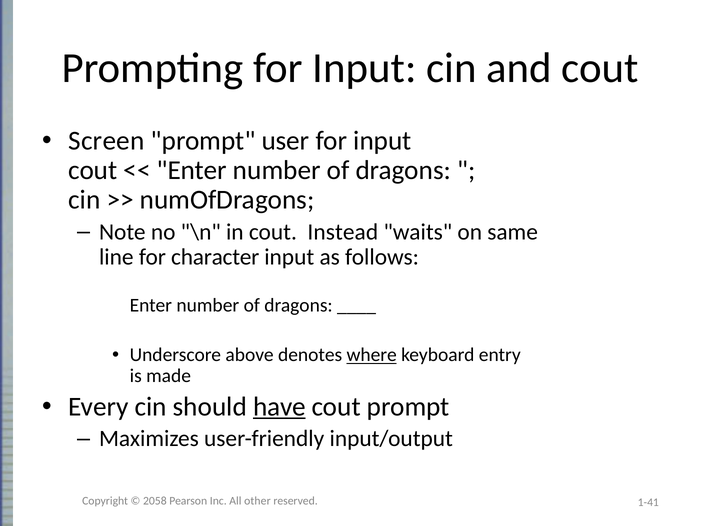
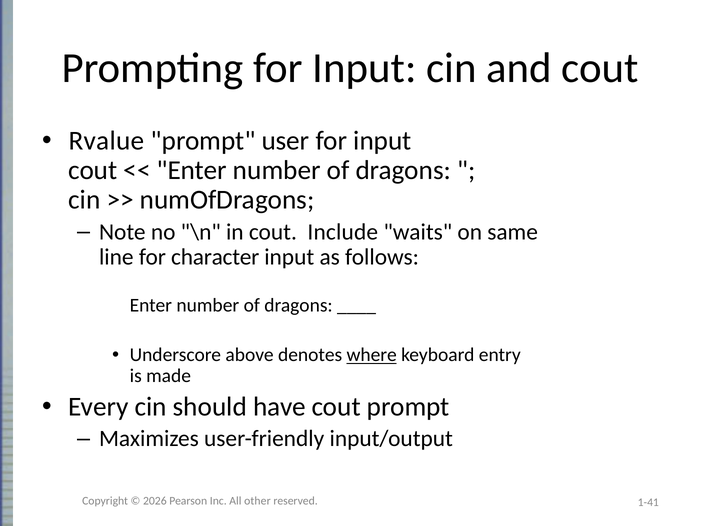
Screen: Screen -> Rvalue (106, 141)
Instead: Instead -> Include (343, 232)
have underline: present -> none (279, 406)
2058: 2058 -> 2026 (155, 501)
